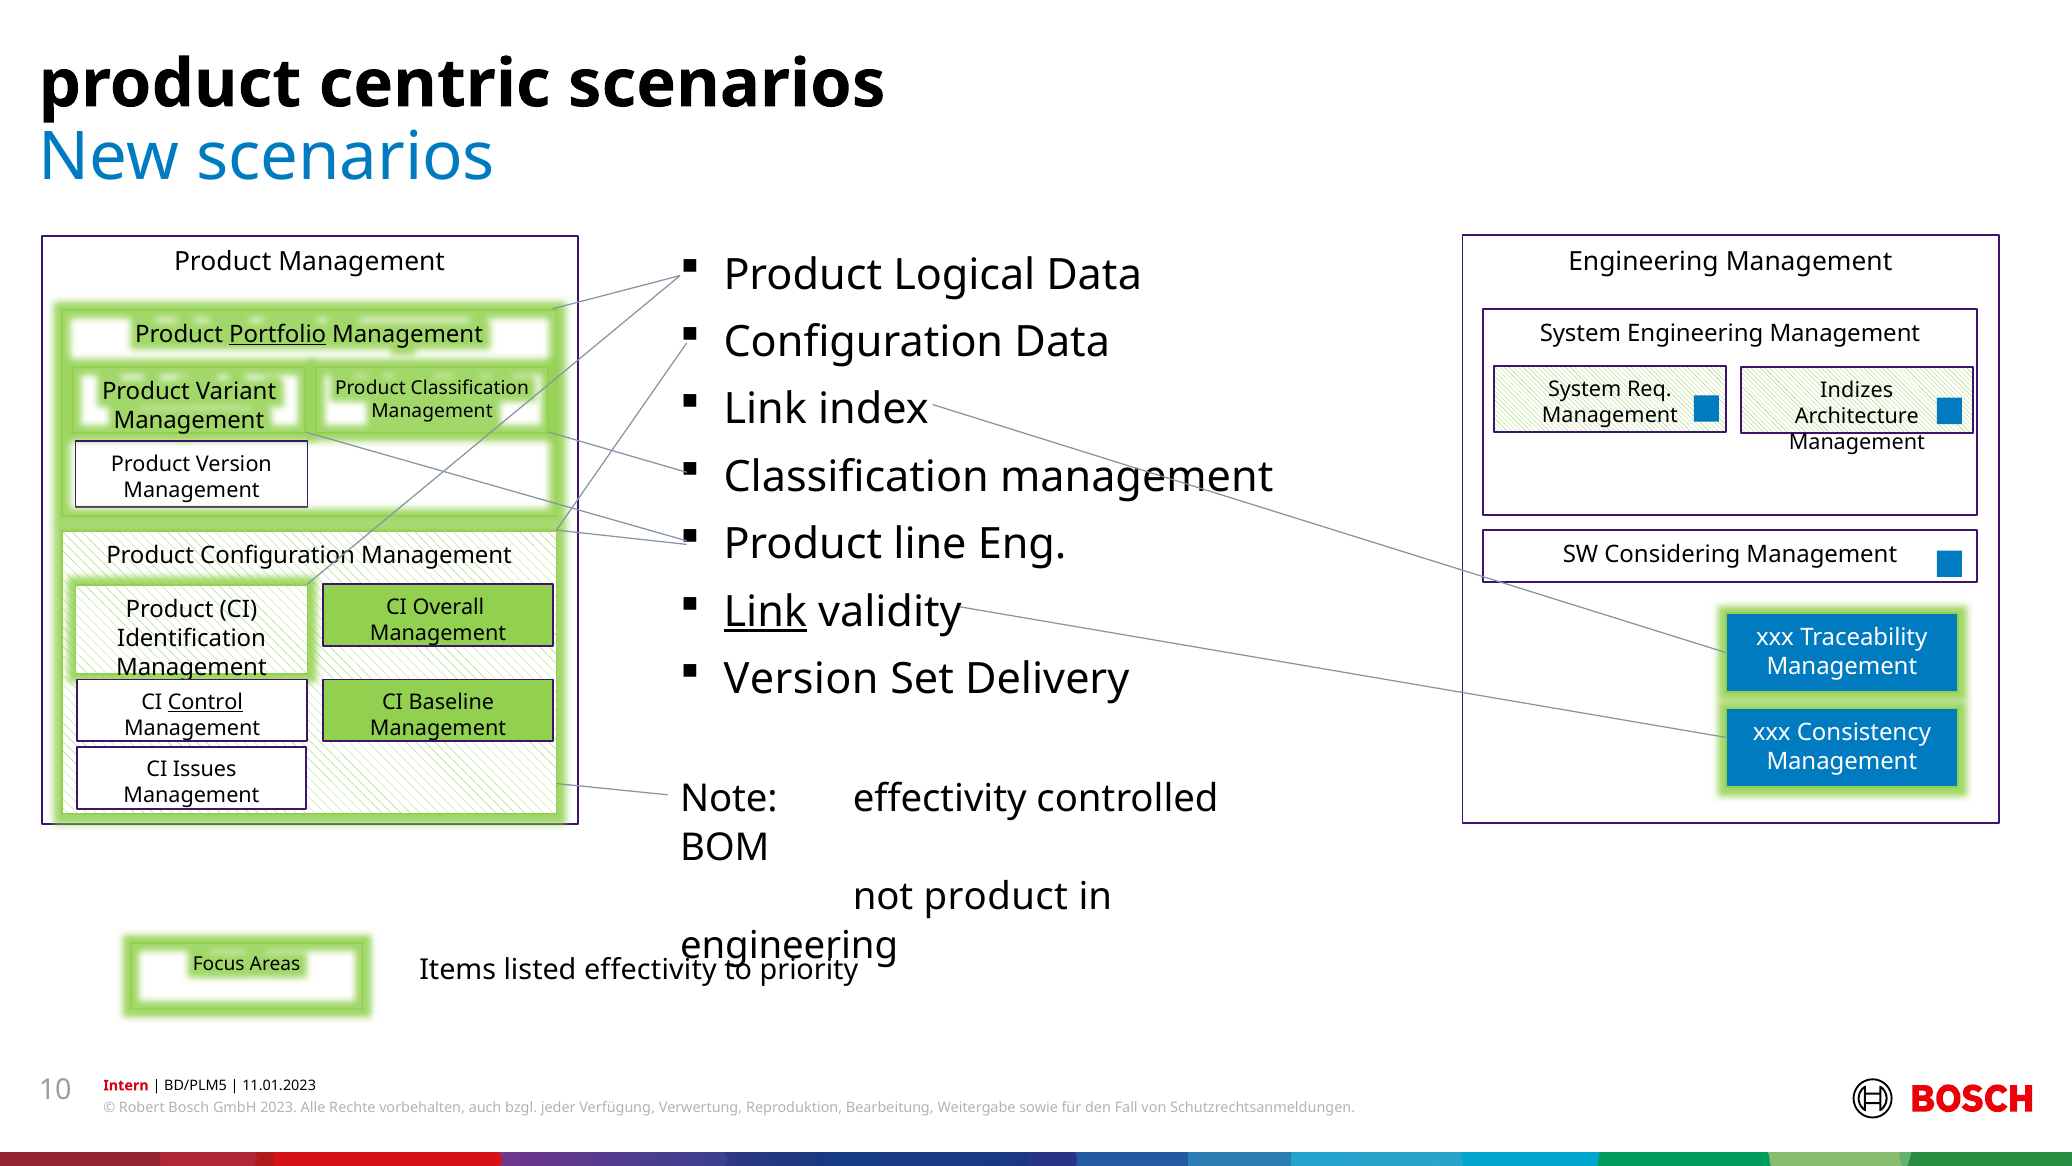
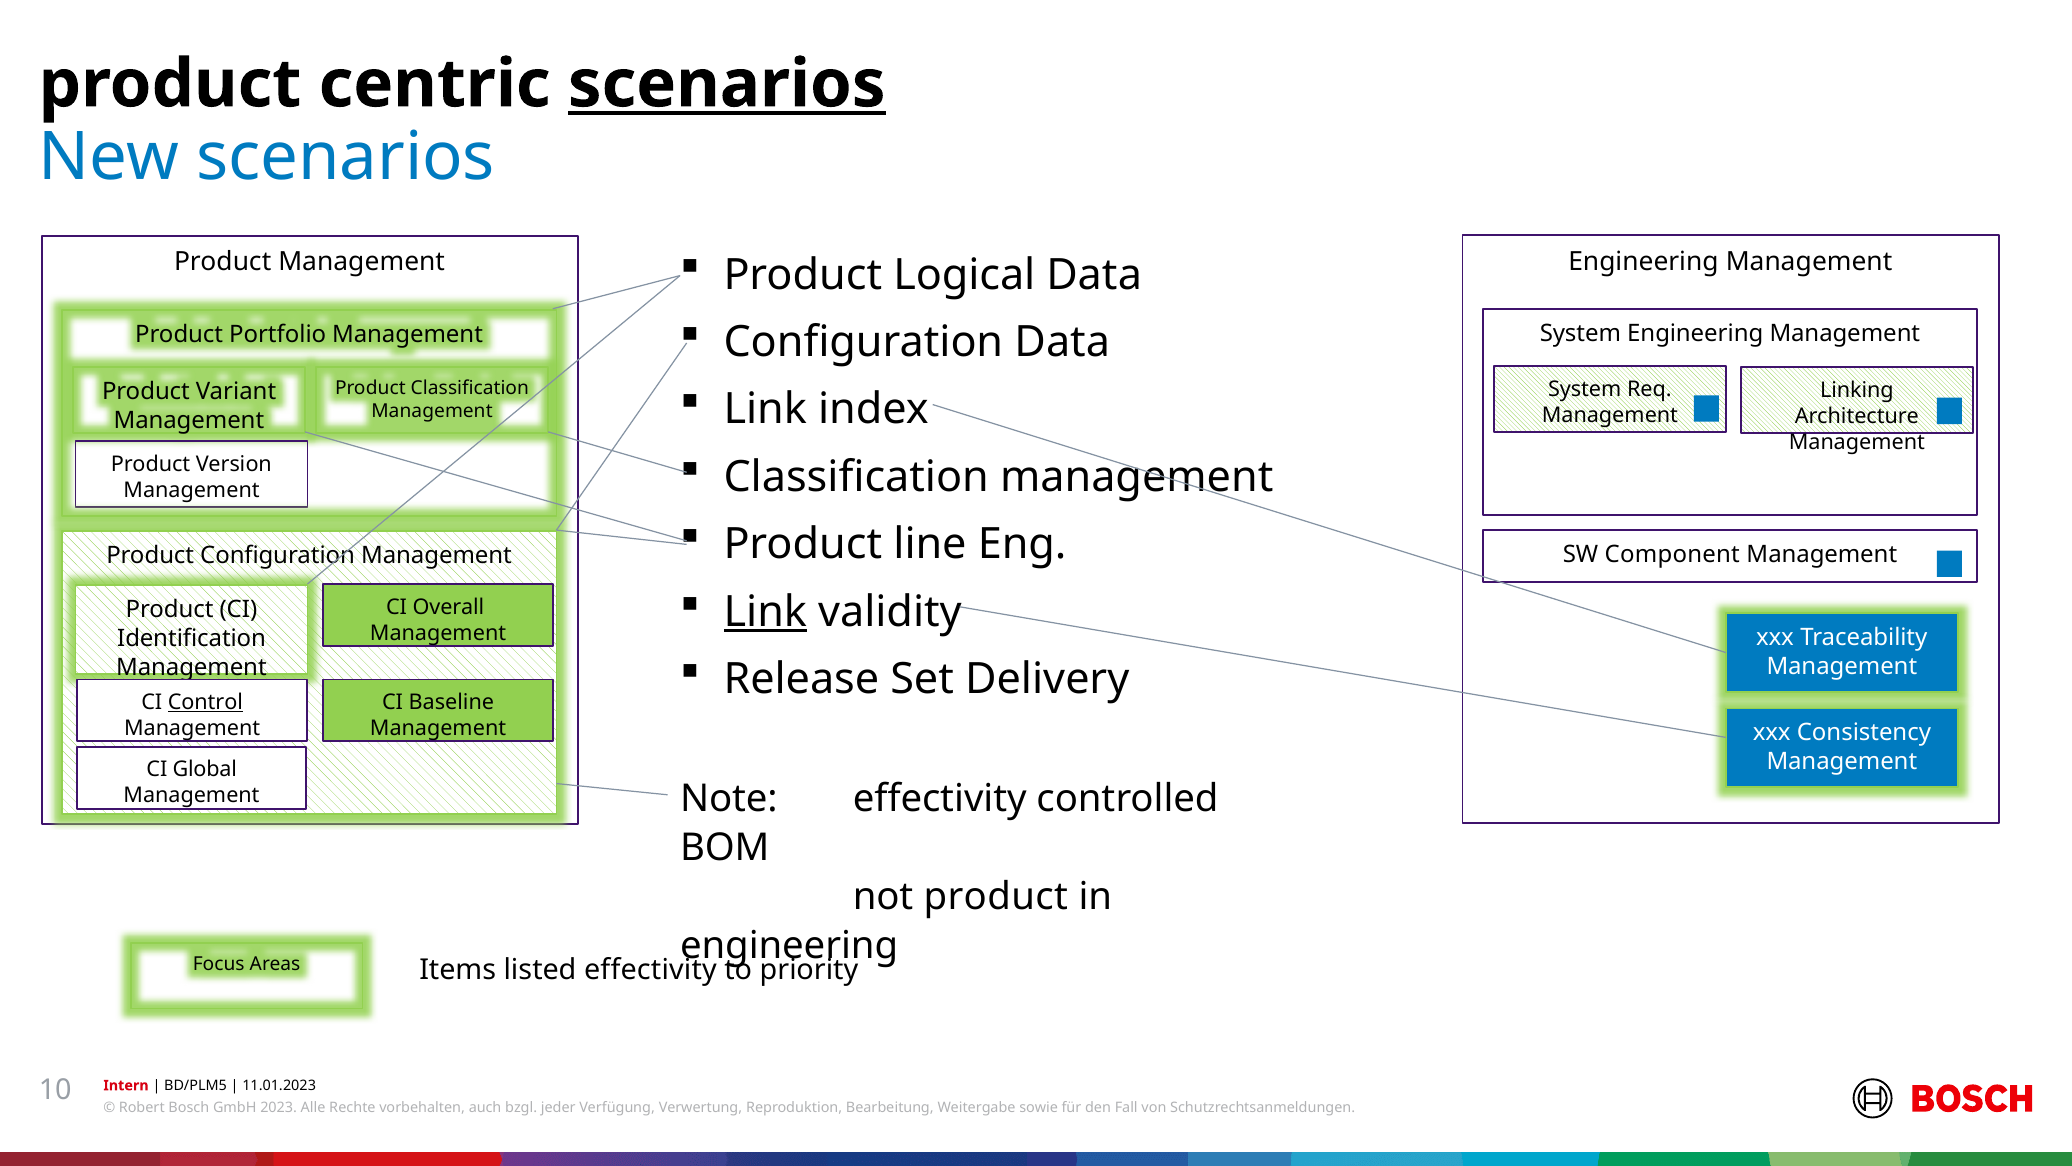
scenarios underline: none -> present (727, 84)
Portfolio underline: present -> none (278, 334)
Indizes: Indizes -> Linking (1857, 390)
Considering: Considering -> Component (1672, 555)
Version: Version -> Release (801, 679)
Issues: Issues -> Global (205, 770)
